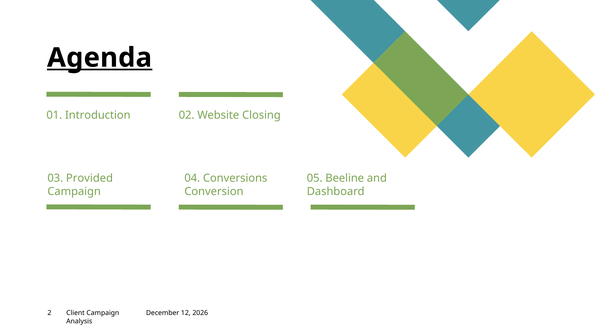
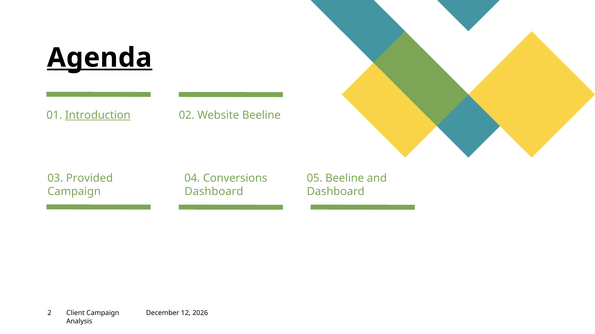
Introduction underline: none -> present (98, 115)
Website Closing: Closing -> Beeline (261, 115)
Conversion: Conversion -> Dashboard (214, 192)
